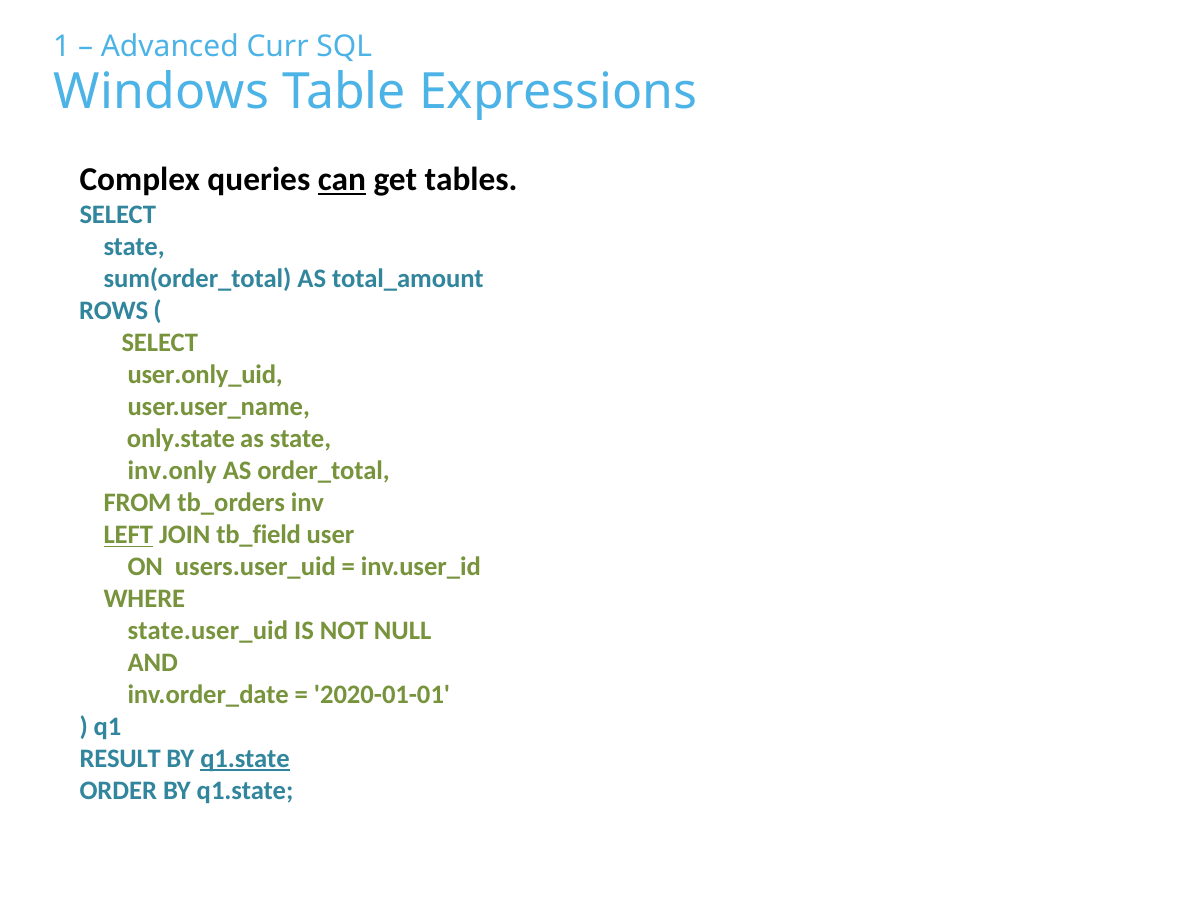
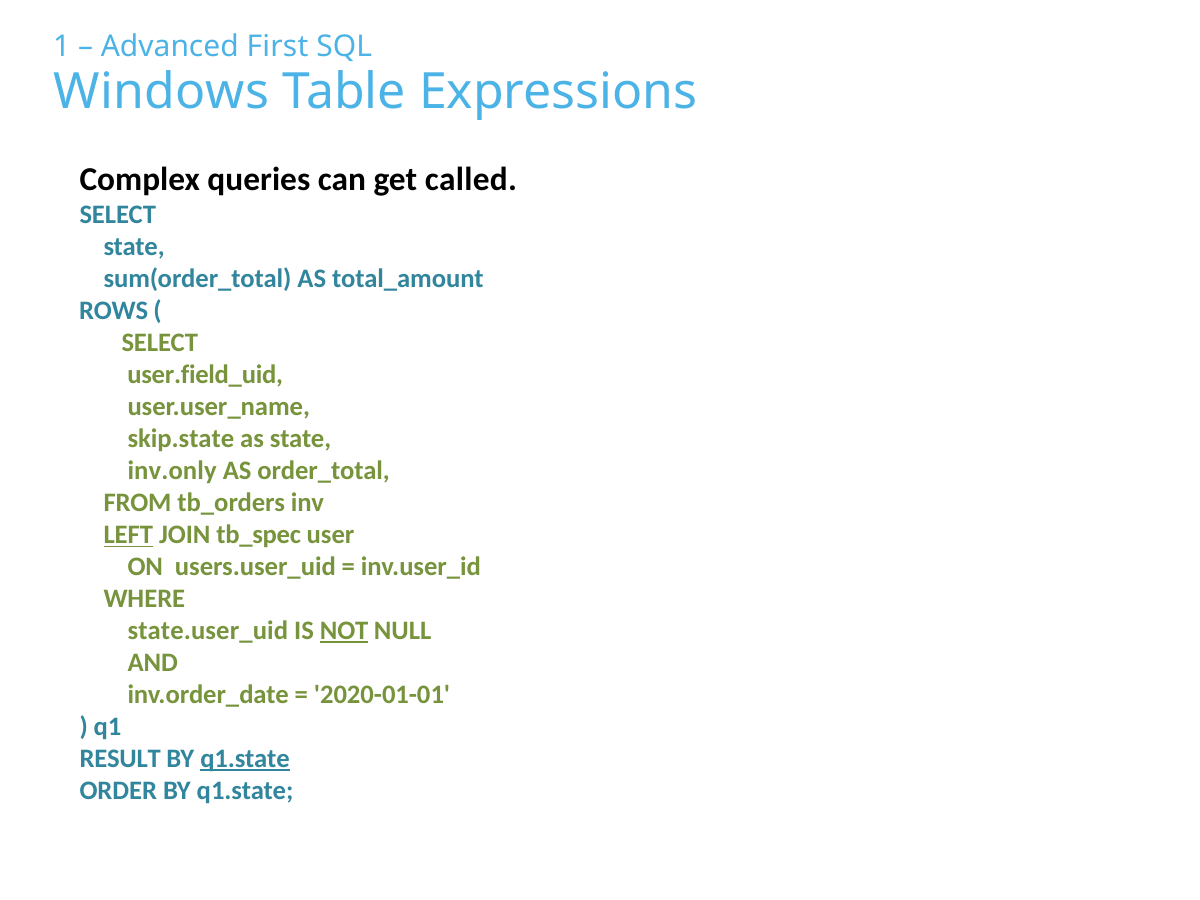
Curr: Curr -> First (277, 46)
can underline: present -> none (342, 179)
tables: tables -> called (471, 179)
user.only_uid: user.only_uid -> user.field_uid (205, 375)
only.state: only.state -> skip.state (181, 439)
tb_field: tb_field -> tb_spec (259, 535)
NOT underline: none -> present (344, 631)
